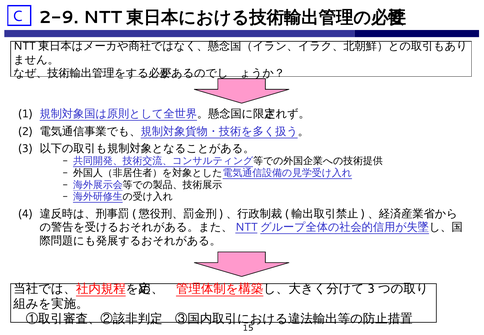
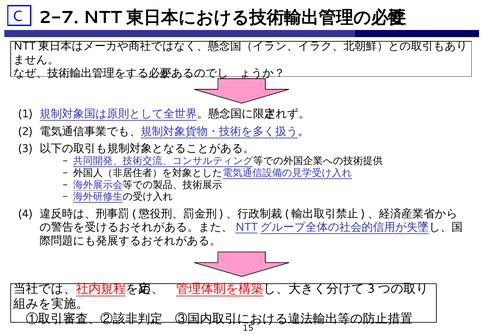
2-9: 2-9 -> 2-7 (59, 17)
